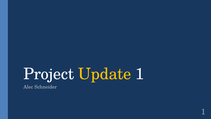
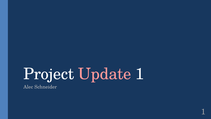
Update colour: yellow -> pink (105, 74)
